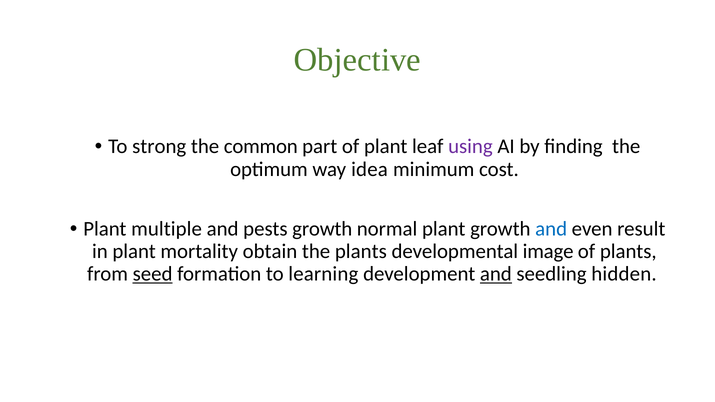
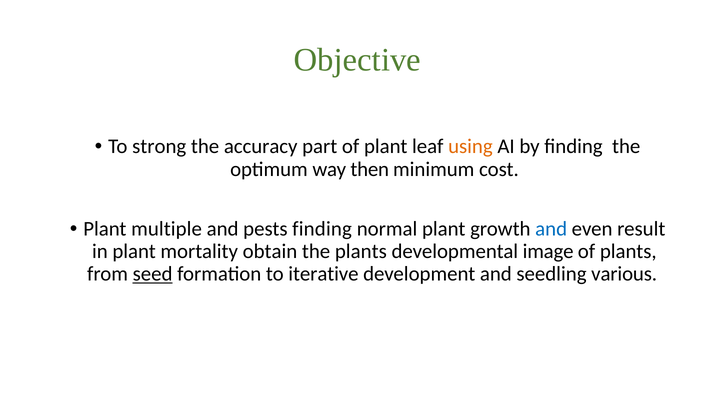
common: common -> accuracy (261, 147)
using colour: purple -> orange (470, 147)
idea: idea -> then (370, 169)
pests growth: growth -> finding (322, 229)
learning: learning -> iterative (323, 274)
and underline: present -> none (496, 274)
hidden: hidden -> various (624, 274)
